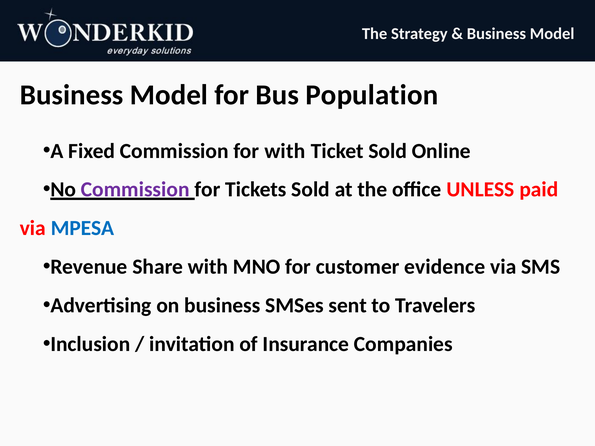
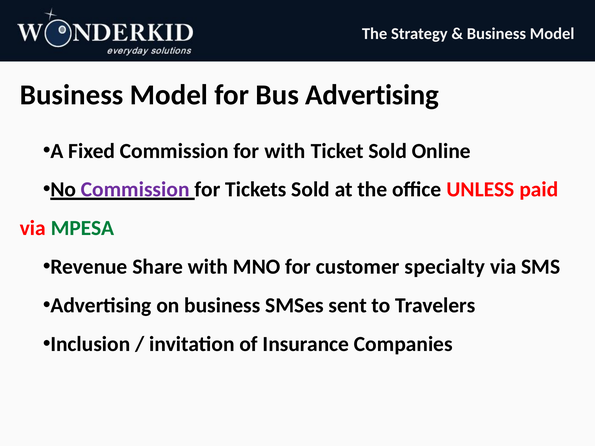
Bus Population: Population -> Advertising (372, 95)
MPESA colour: blue -> green (82, 228)
evidence: evidence -> specialty (445, 267)
